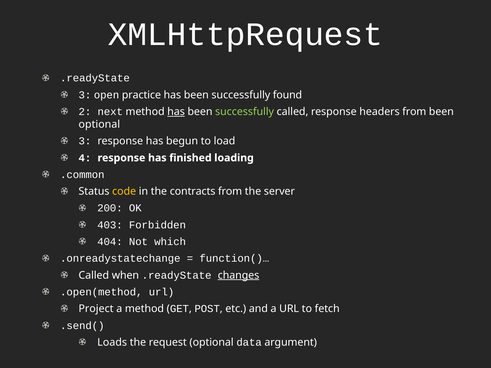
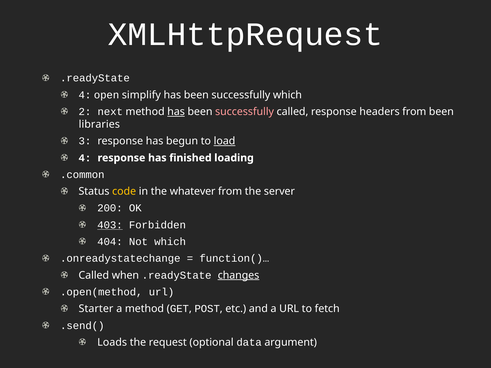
3: 3 -> 4 (85, 95)
practice: practice -> simplify (141, 95)
successfully found: found -> which (287, 95)
successfully colour: light green -> pink (245, 112)
optional: optional -> libraries (99, 124)
load underline: none -> present (224, 141)
contracts: contracts -> whatever (193, 192)
403 underline: none -> present (110, 225)
Project: Project -> Starter (96, 309)
